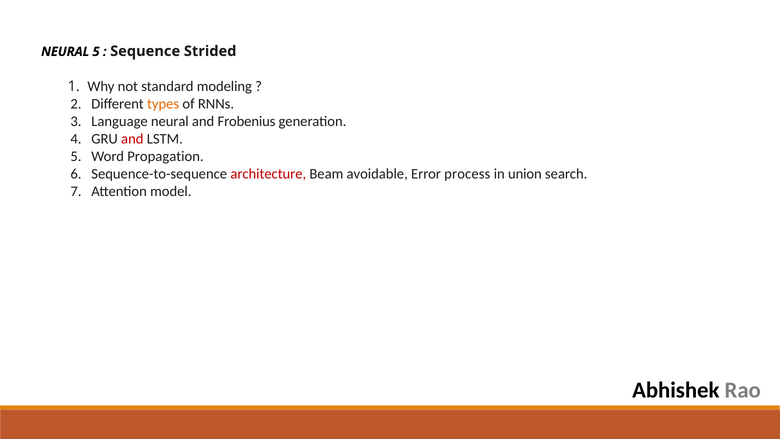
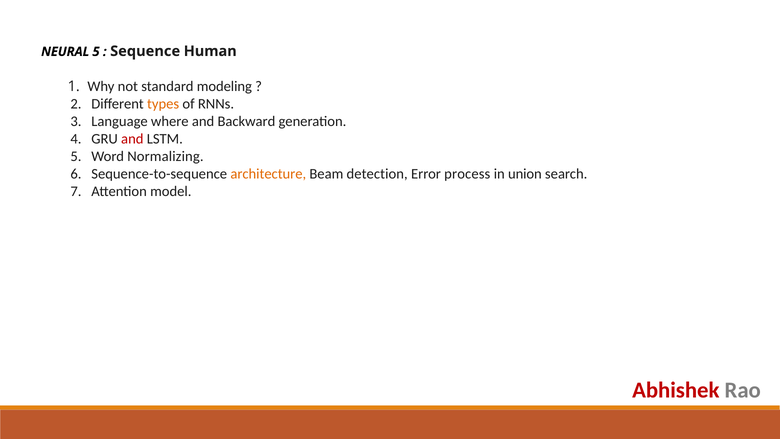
Strided: Strided -> Human (210, 51)
Language neural: neural -> where (170, 121)
Frobenius: Frobenius -> Backward (246, 121)
Propagation: Propagation -> Normalizing (165, 156)
architecture colour: red -> orange (268, 174)
avoidable: avoidable -> detection (377, 174)
Abhishek colour: black -> red (676, 390)
